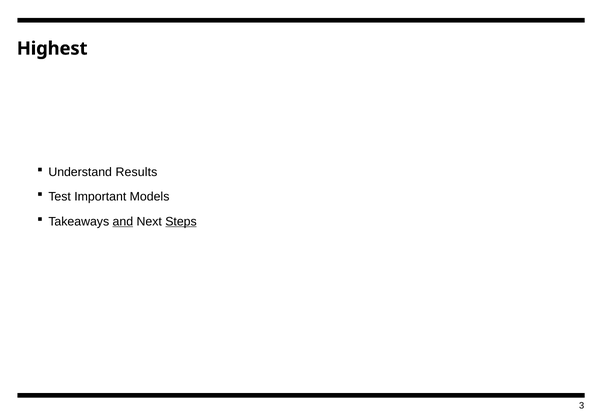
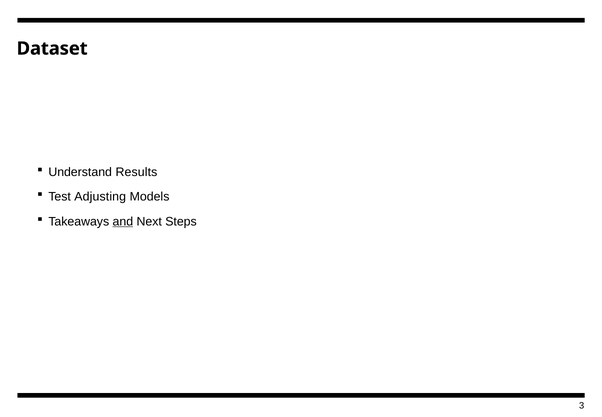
Highest: Highest -> Dataset (52, 49)
Important: Important -> Adjusting (100, 197)
Steps underline: present -> none (181, 221)
